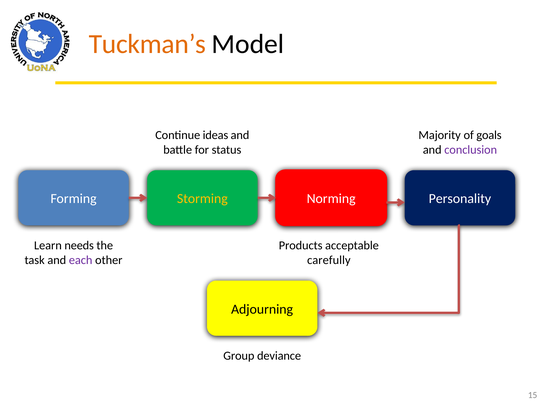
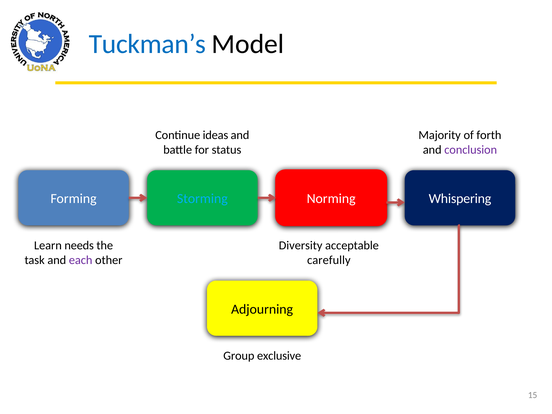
Tuckman’s colour: orange -> blue (147, 44)
goals: goals -> forth (489, 135)
Storming colour: yellow -> light blue (202, 199)
Personality: Personality -> Whispering (460, 199)
Products: Products -> Diversity (301, 246)
deviance: deviance -> exclusive (279, 356)
